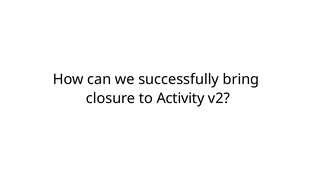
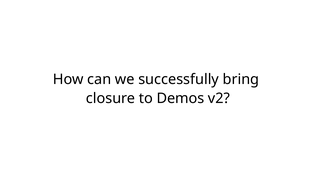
Activity: Activity -> Demos (180, 98)
